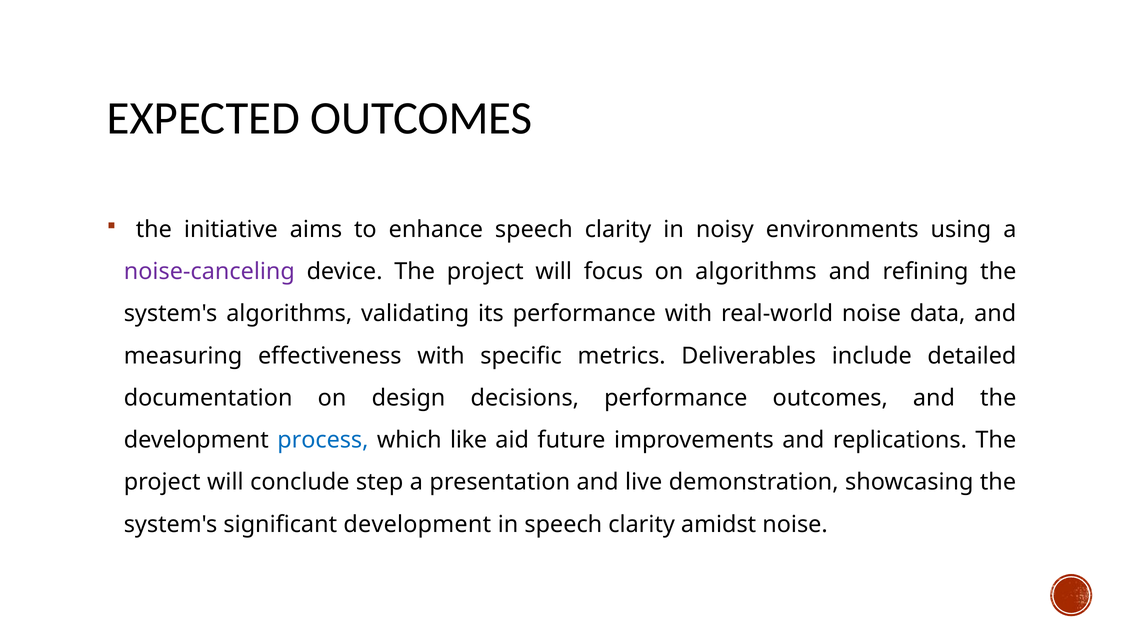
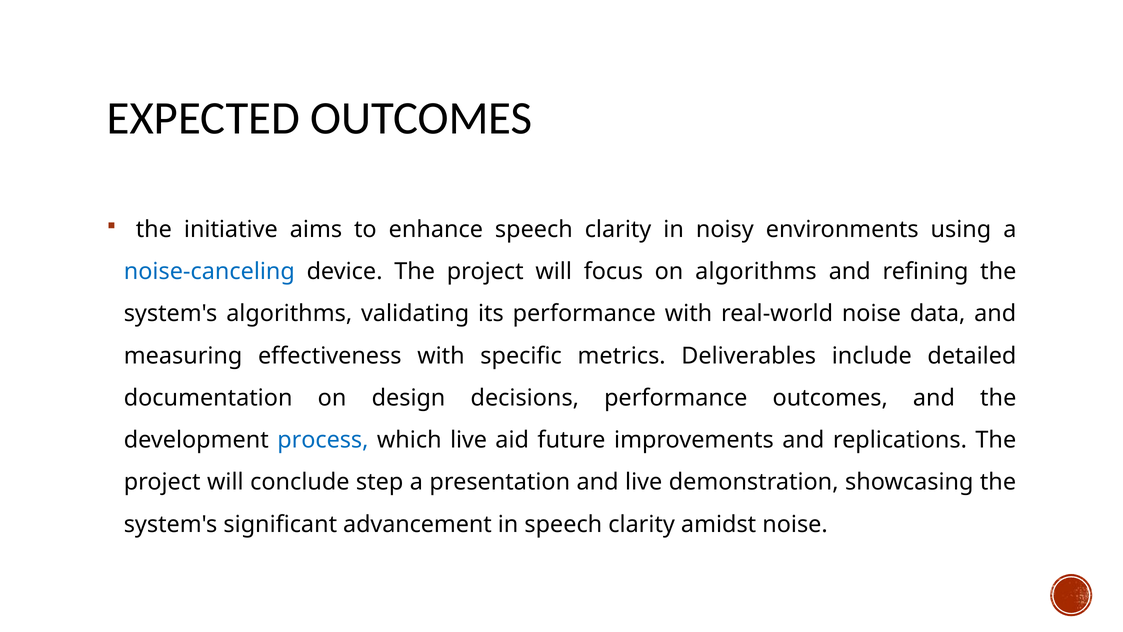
noise-canceling colour: purple -> blue (209, 271)
which like: like -> live (469, 440)
significant development: development -> advancement (417, 524)
